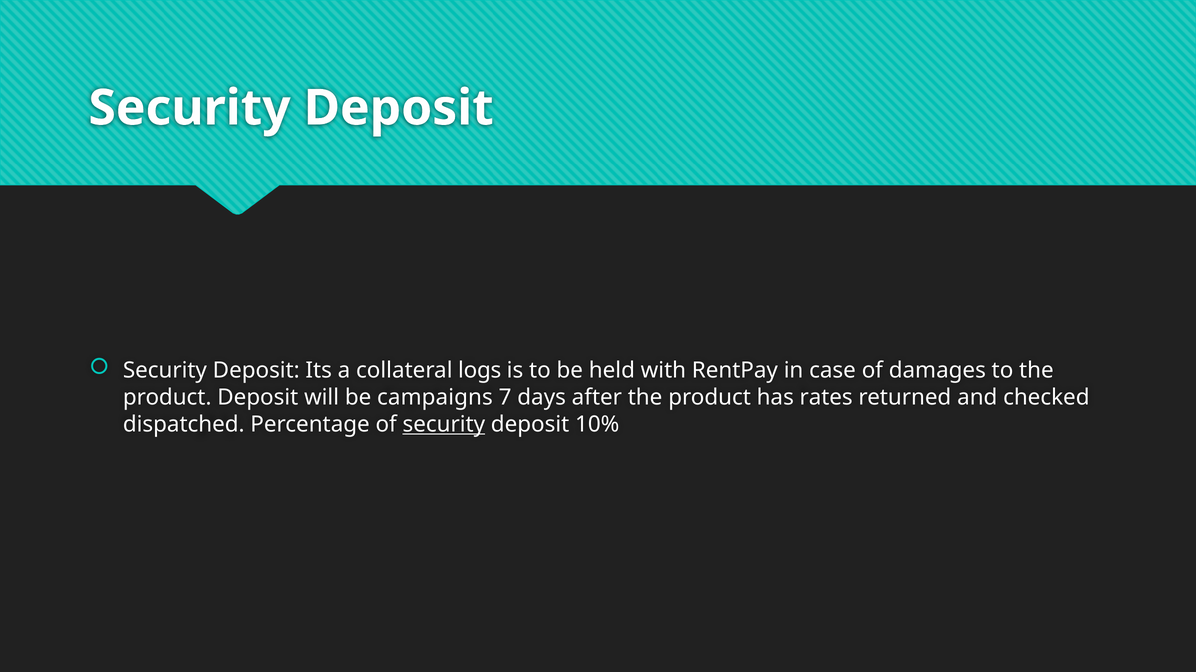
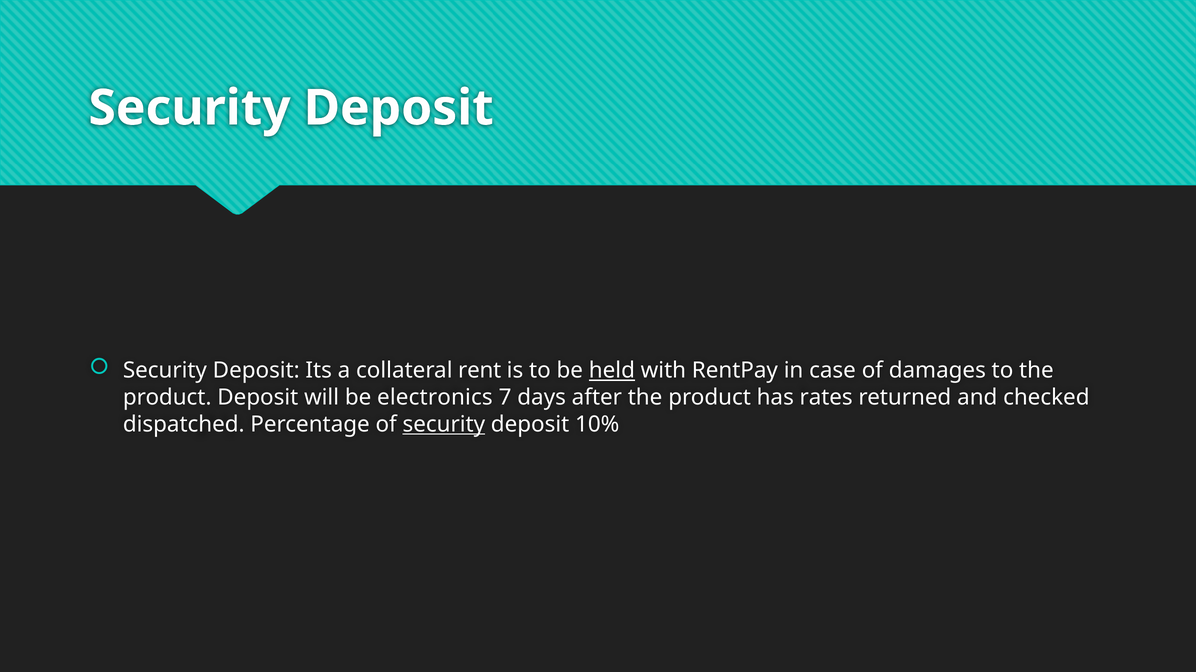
logs: logs -> rent (480, 371)
held underline: none -> present (612, 371)
campaigns: campaigns -> electronics (435, 398)
